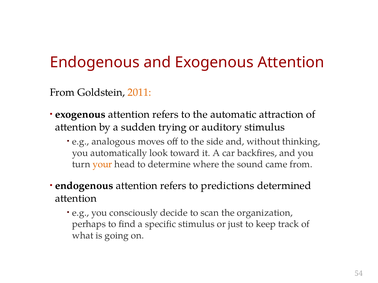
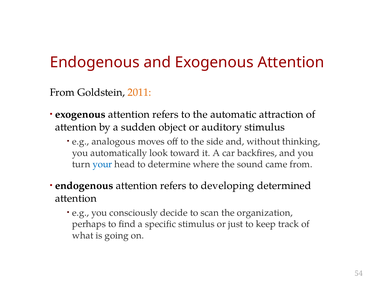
trying: trying -> object (172, 127)
your colour: orange -> blue (102, 165)
predictions: predictions -> developing (228, 186)
